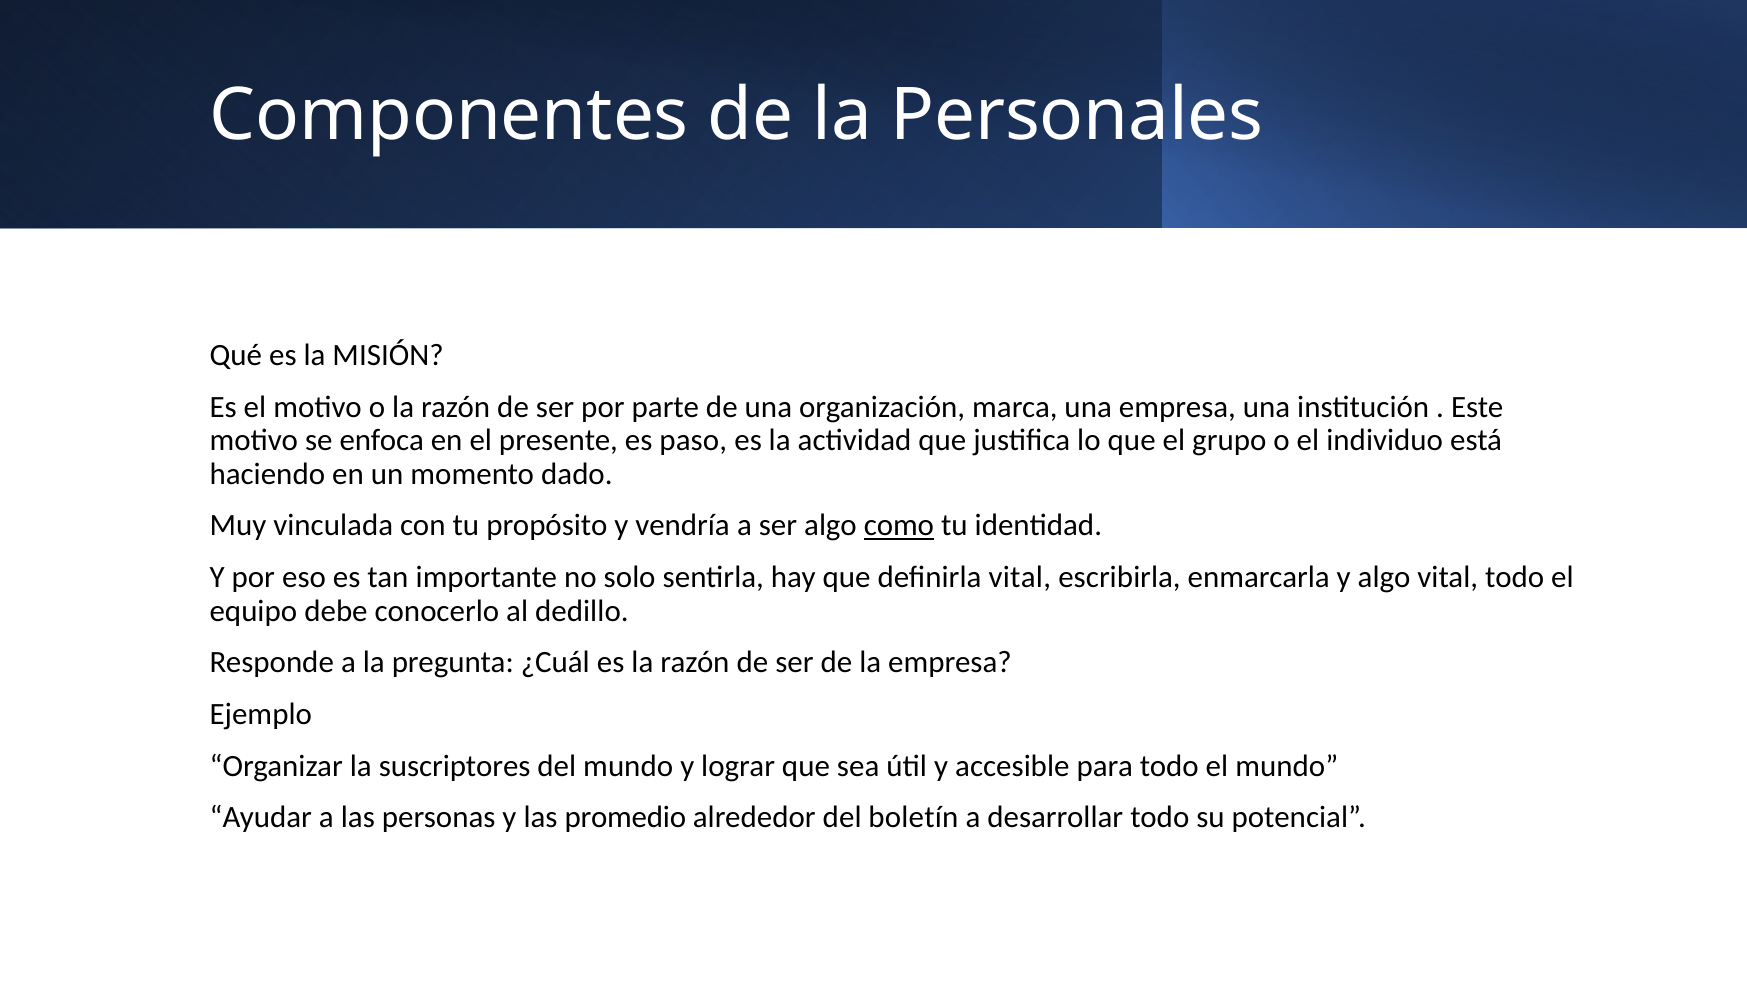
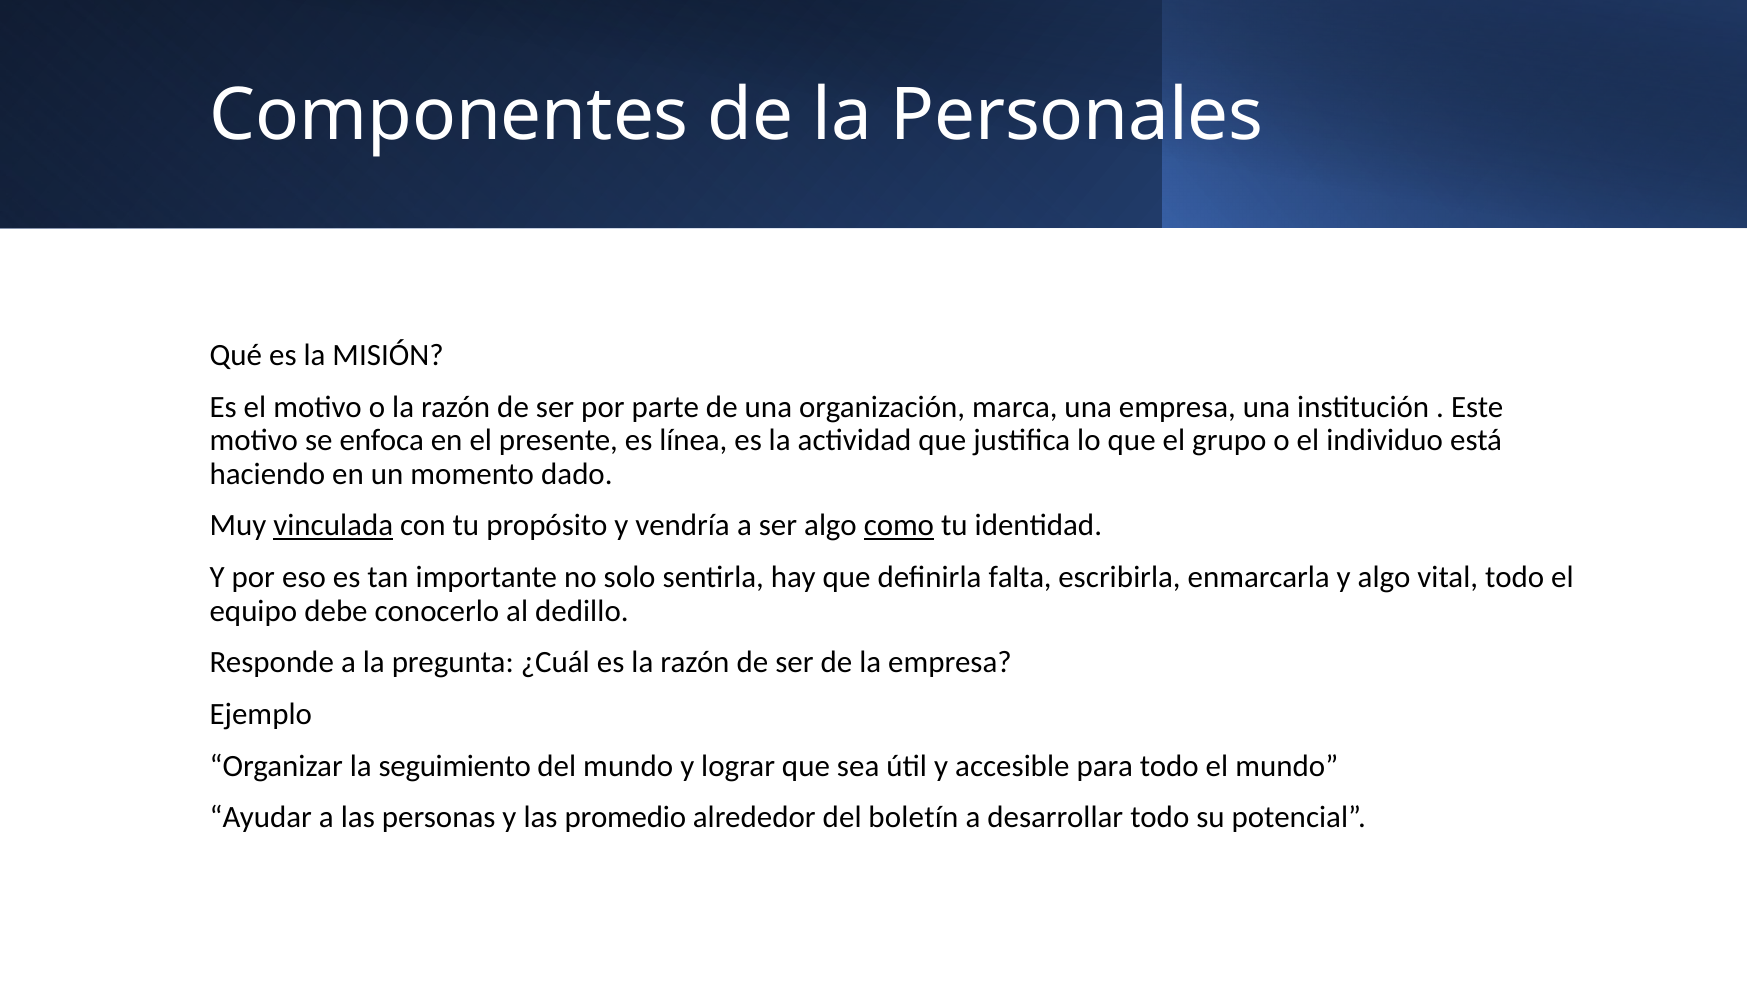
paso: paso -> línea (693, 440)
vinculada underline: none -> present (333, 526)
definirla vital: vital -> falta (1020, 577)
suscriptores: suscriptores -> seguimiento (455, 766)
